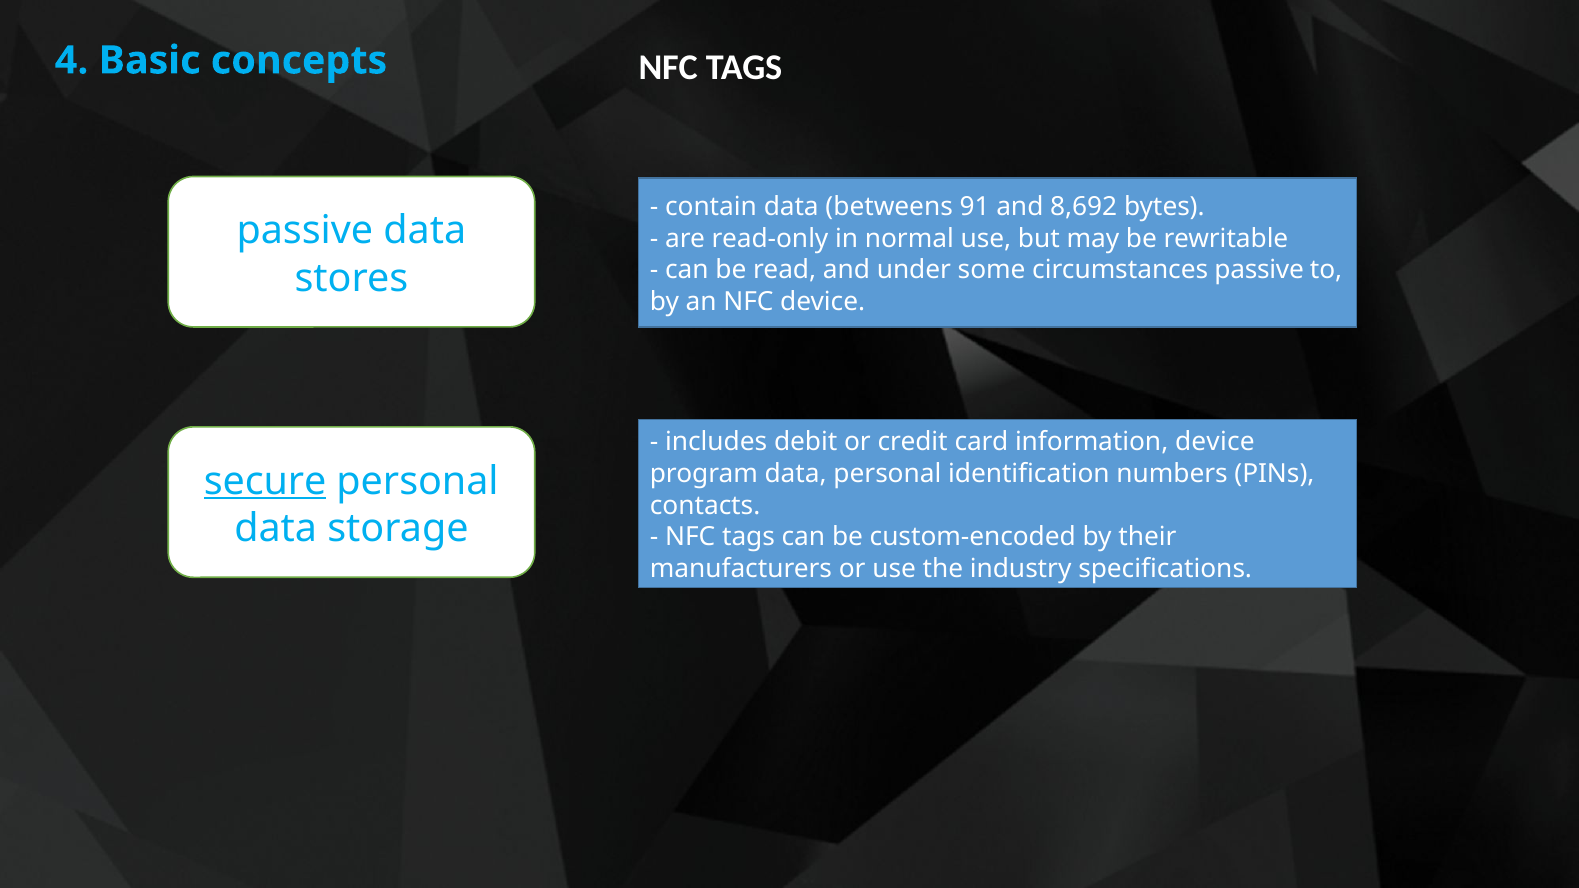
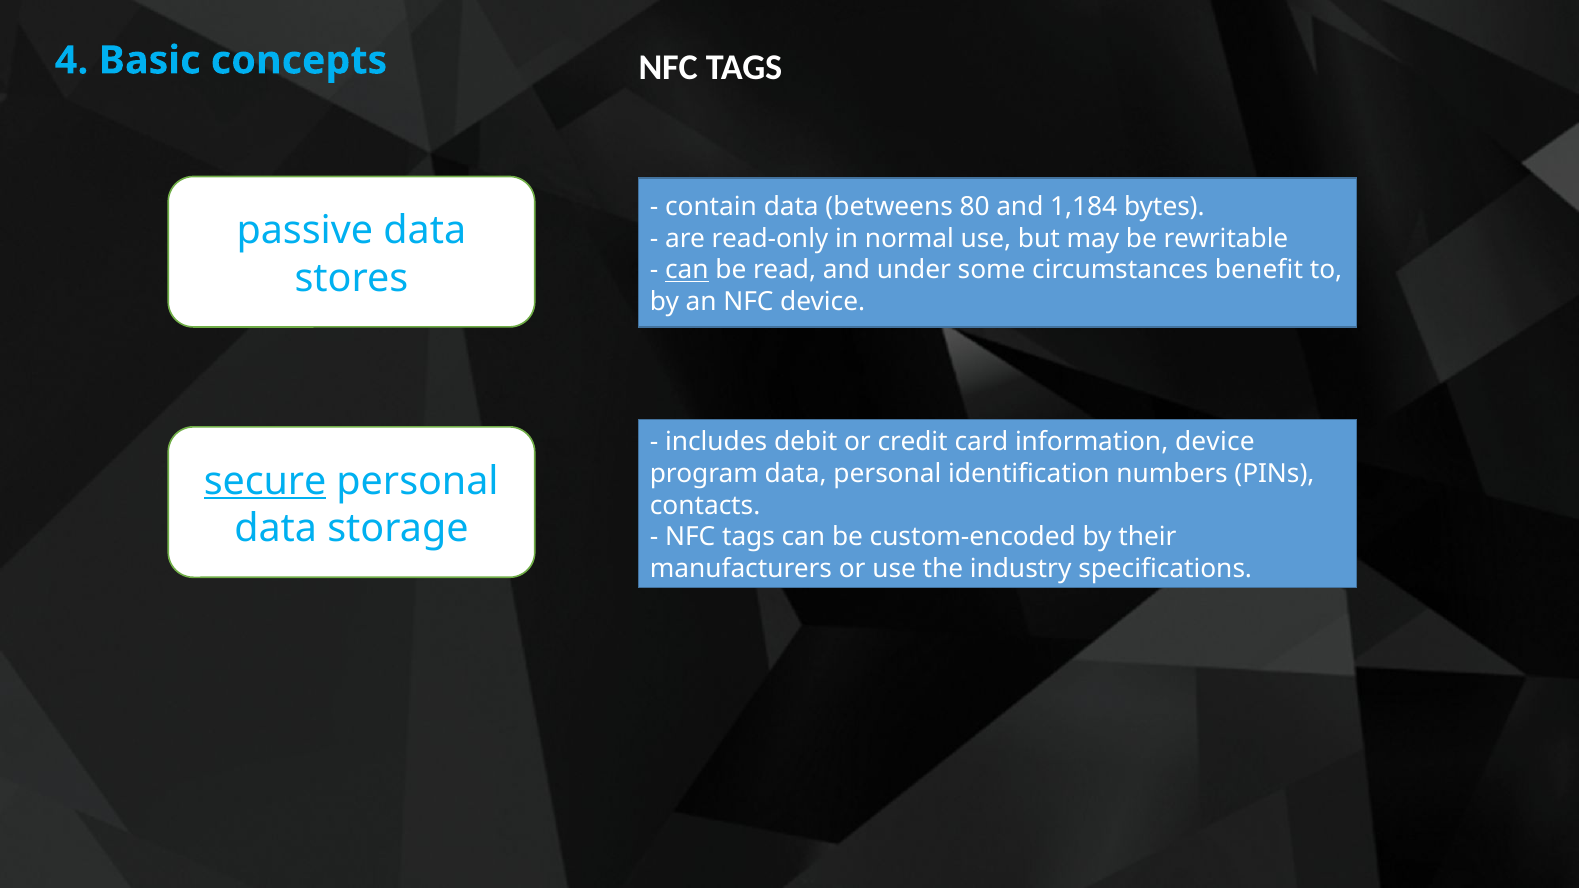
91: 91 -> 80 (975, 207)
8,692: 8,692 -> 1,184 (1084, 207)
can underline: none -> present (687, 270)
circumstances passive: passive -> benefit (1259, 270)
